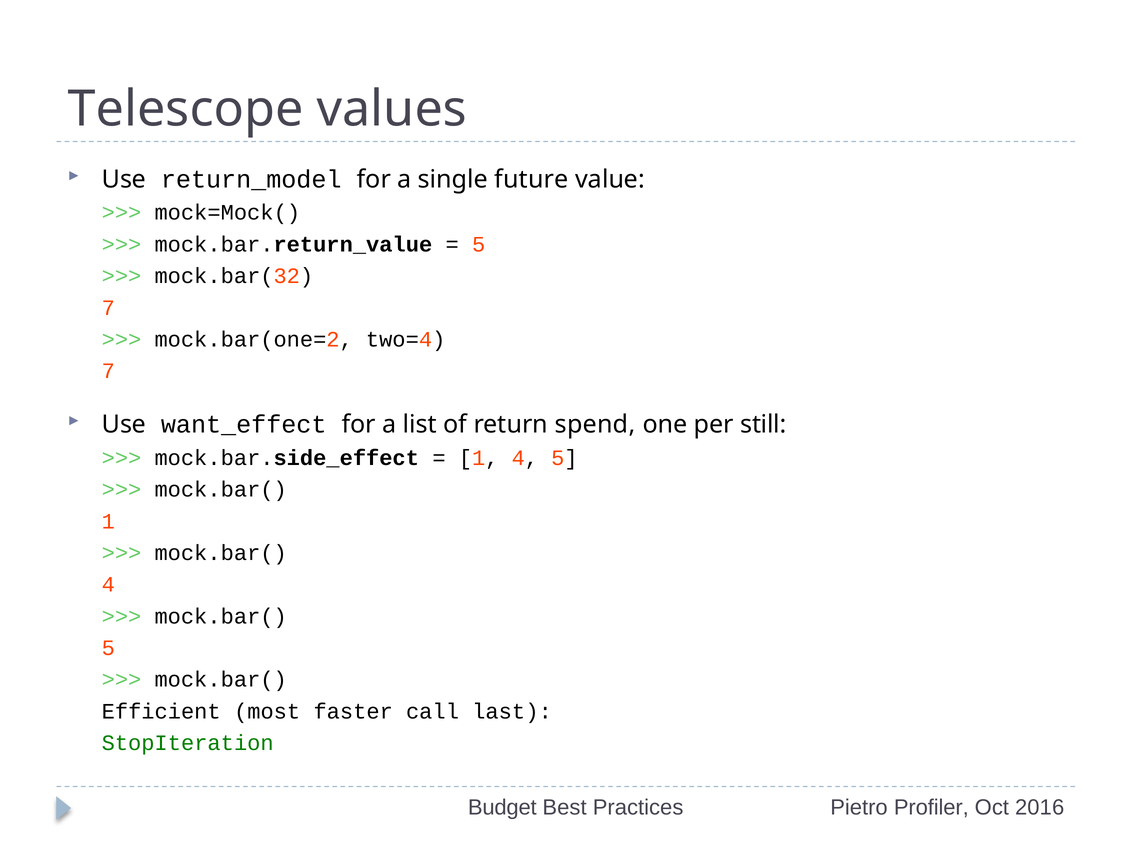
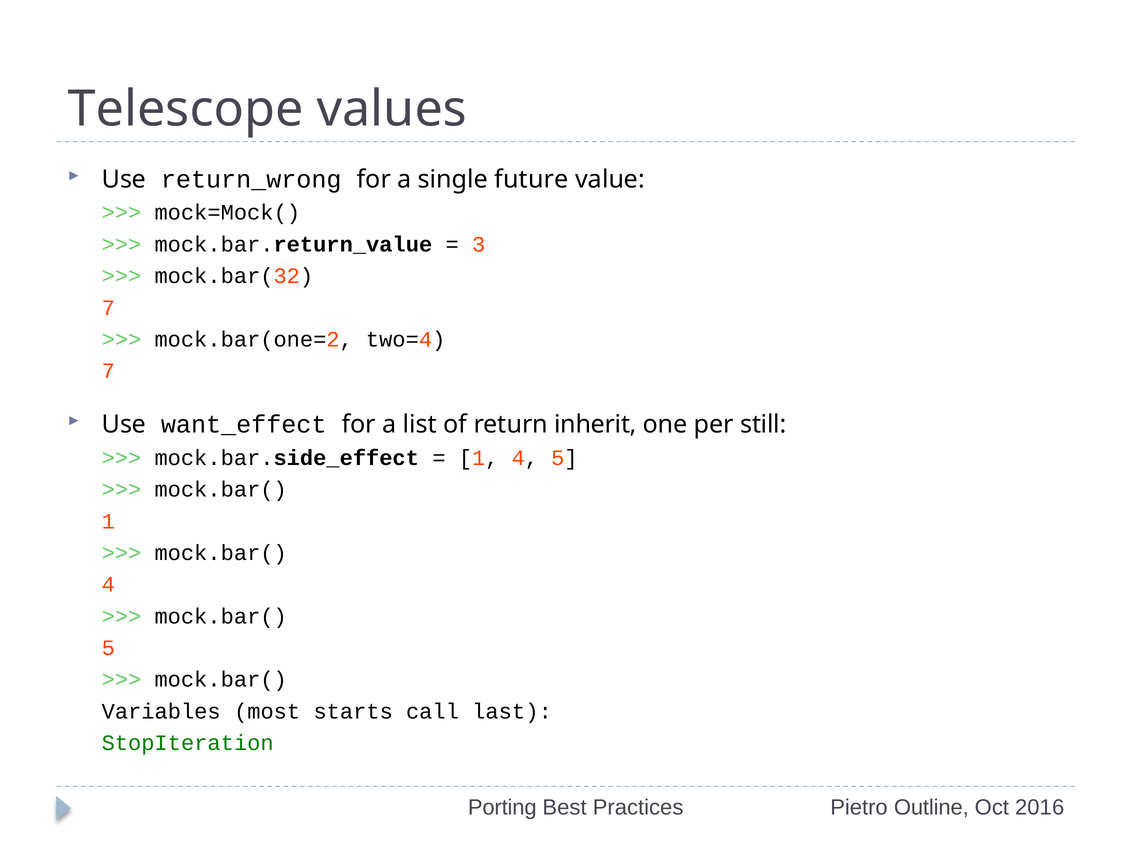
return_model: return_model -> return_wrong (251, 179)
5: 5 -> 3 (479, 244)
spend: spend -> inherit (595, 425)
Efficient: Efficient -> Variables (161, 711)
faster: faster -> starts (353, 711)
Budget: Budget -> Porting (502, 807)
Profiler: Profiler -> Outline (931, 807)
